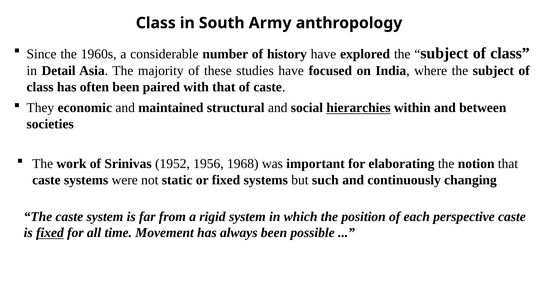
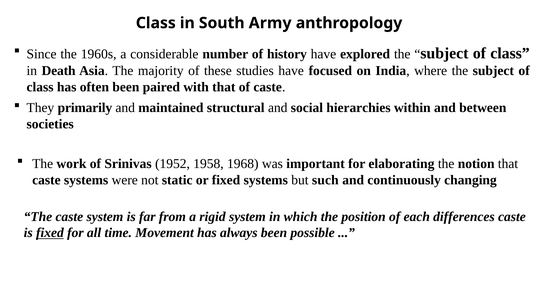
Detail: Detail -> Death (59, 71)
economic: economic -> primarily (85, 108)
hierarchies underline: present -> none (358, 108)
1956: 1956 -> 1958 (208, 164)
perspective: perspective -> differences (464, 216)
